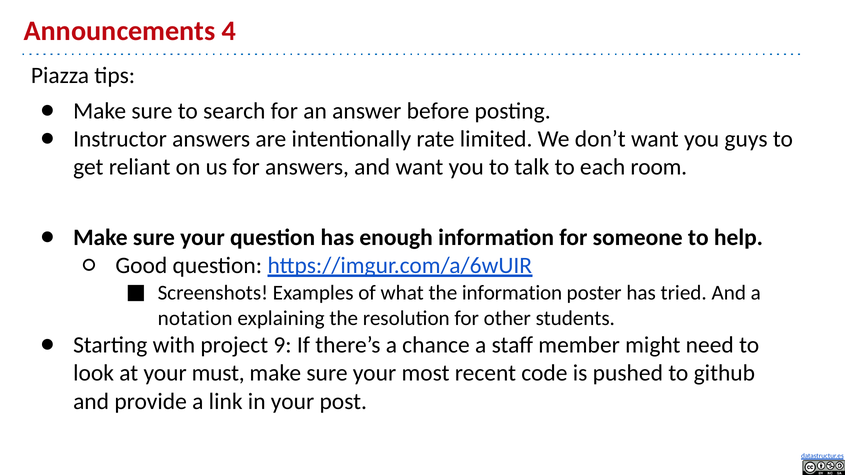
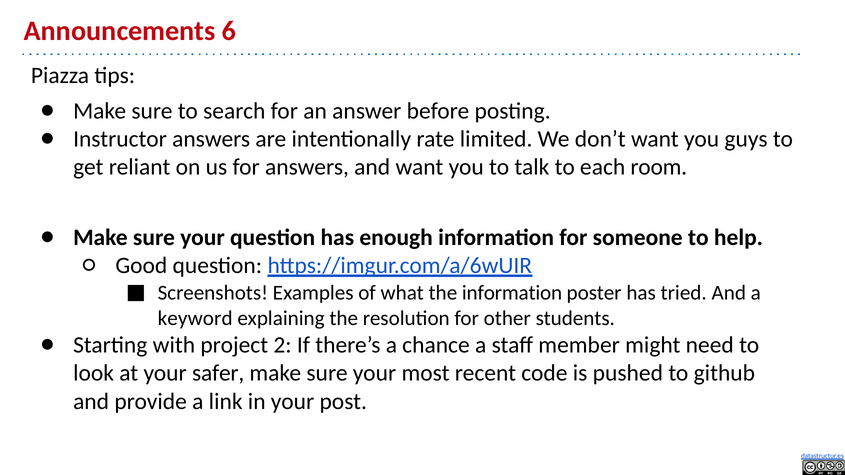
4: 4 -> 6 (229, 31)
notation: notation -> keyword (195, 318)
9: 9 -> 2 (283, 345)
must: must -> safer (218, 373)
